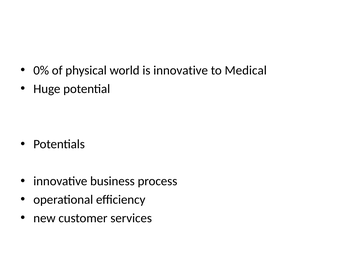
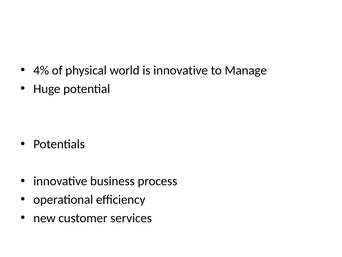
0%: 0% -> 4% (41, 70)
Medical: Medical -> Manage (246, 70)
